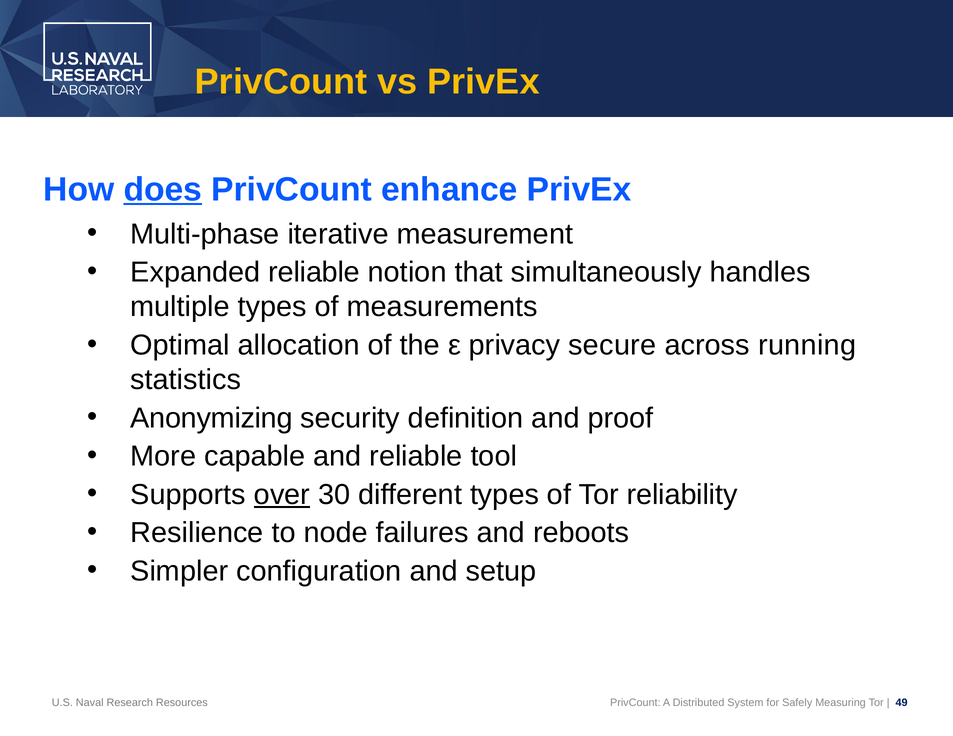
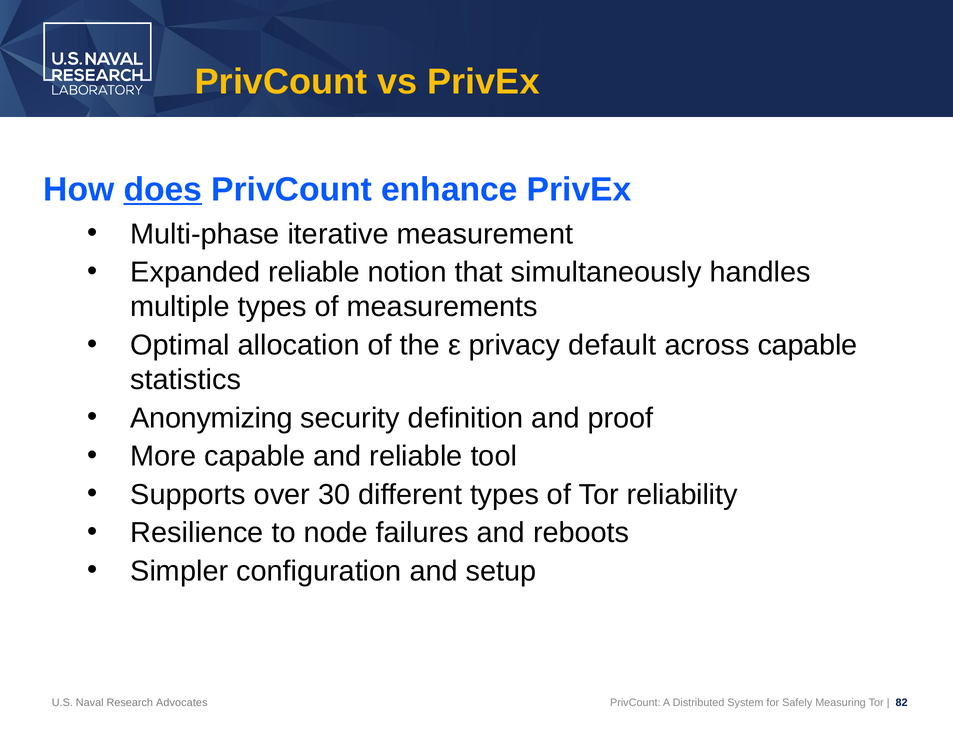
secure: secure -> default (612, 345)
across running: running -> capable (808, 345)
over underline: present -> none (282, 495)
Resources: Resources -> Advocates (182, 703)
49: 49 -> 82 (902, 703)
